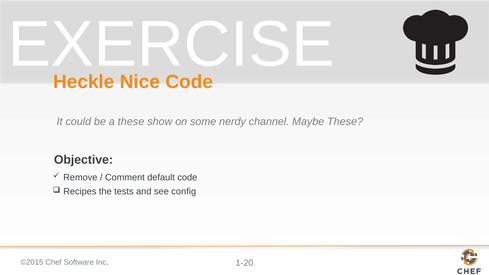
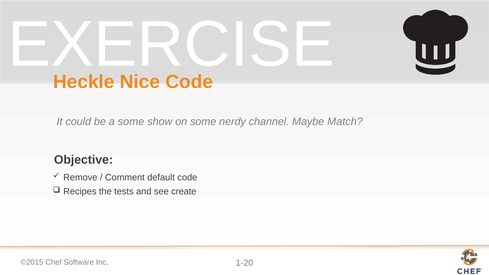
a these: these -> some (131, 122)
Maybe These: These -> Match (345, 122)
config: config -> create (184, 192)
